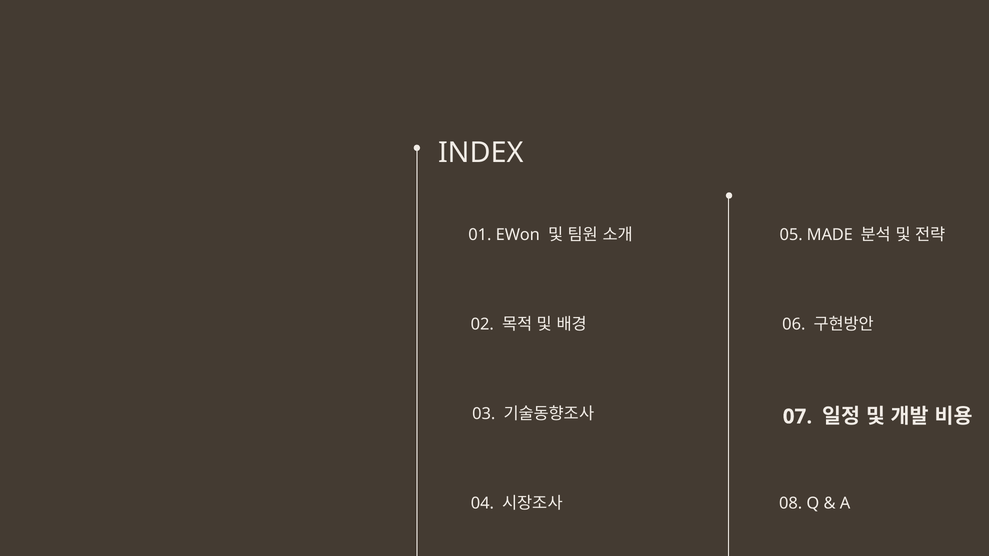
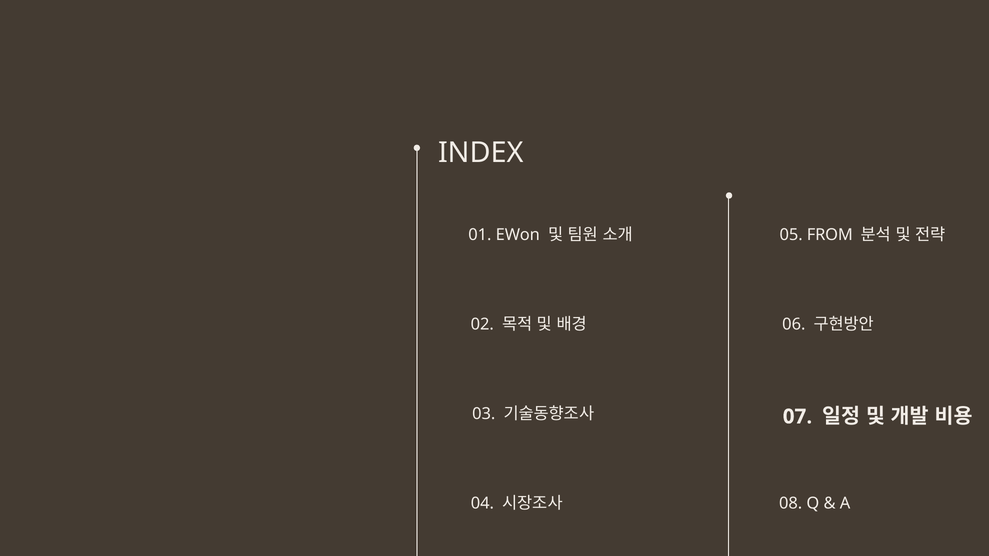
MADE: MADE -> FROM (830, 235)
